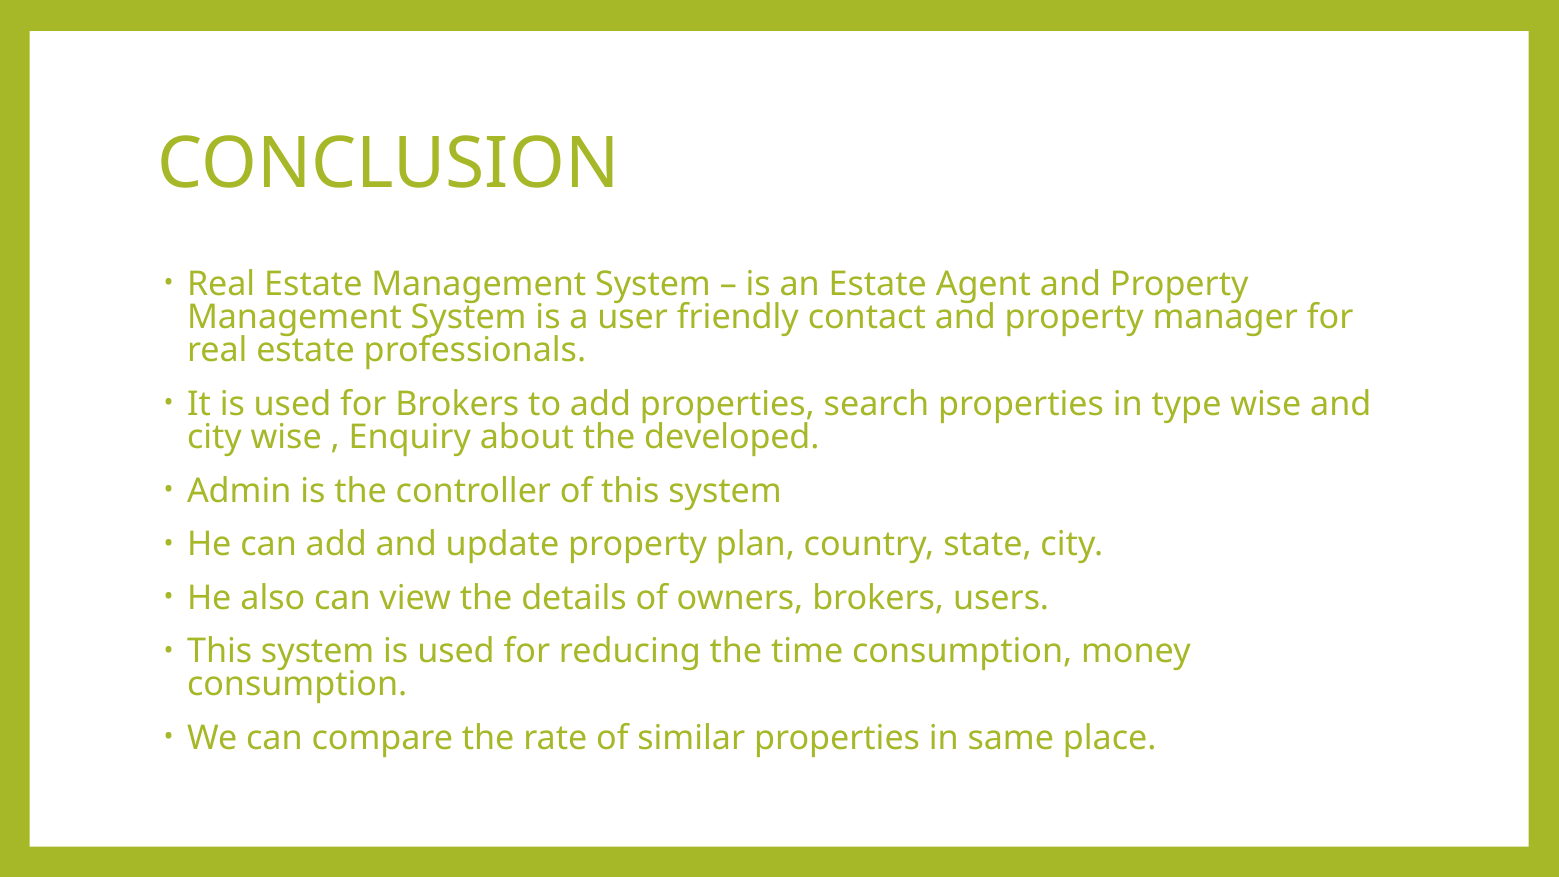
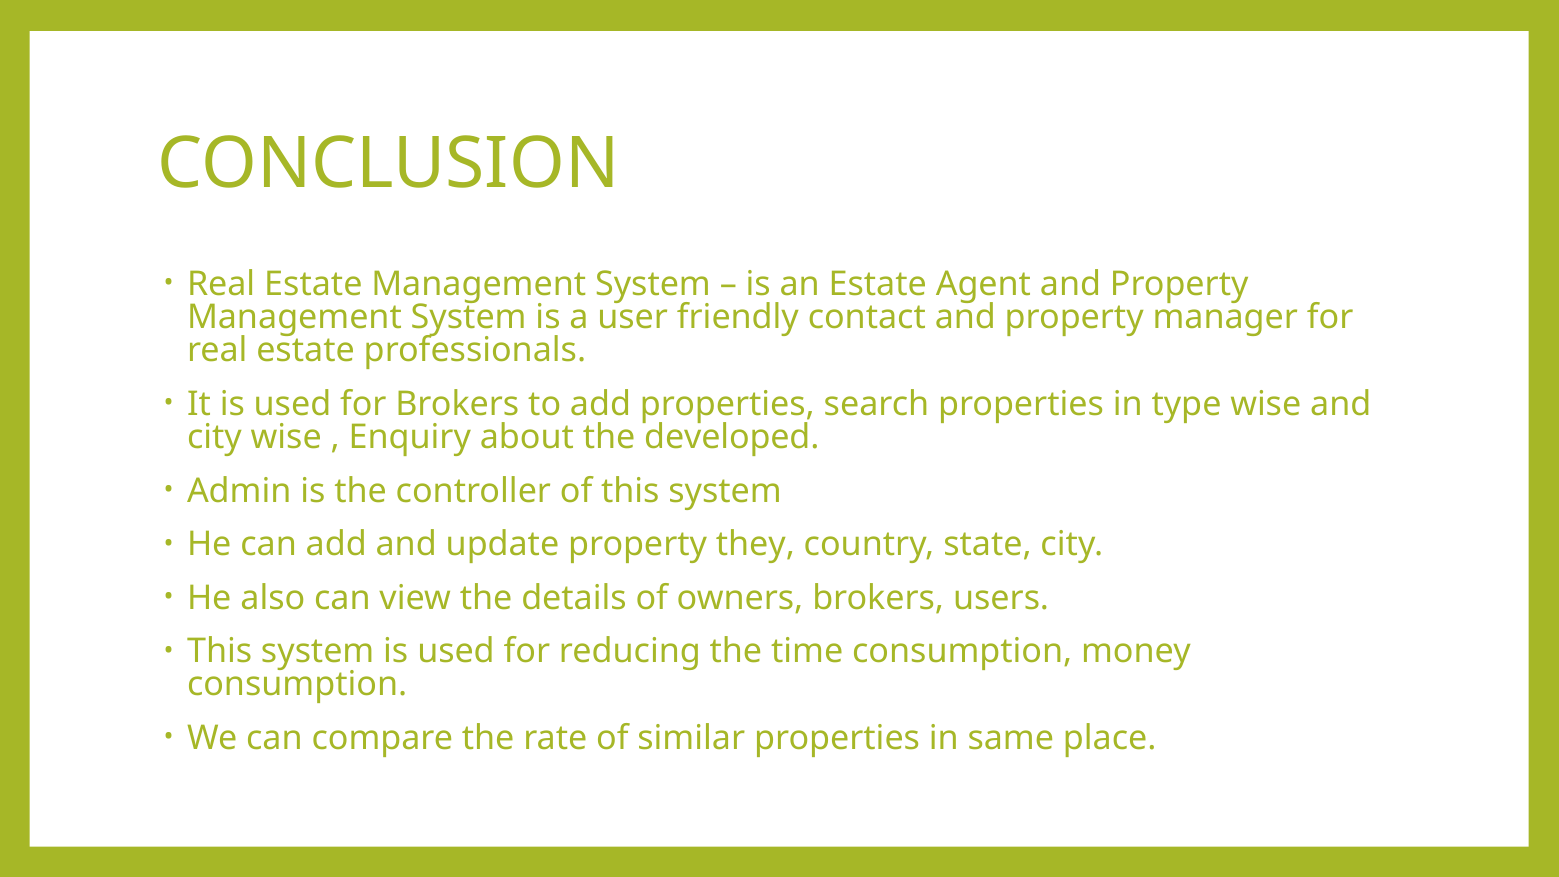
plan: plan -> they (755, 544)
